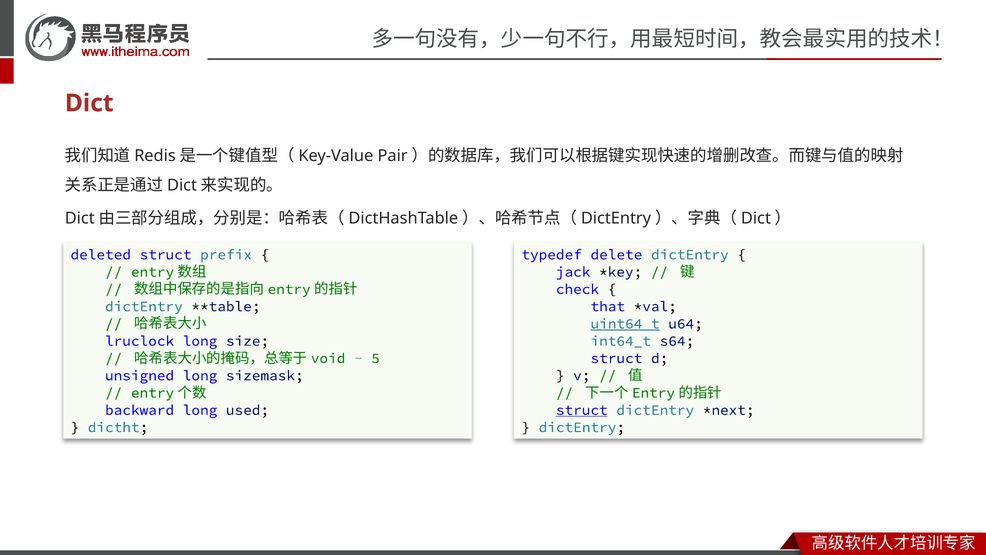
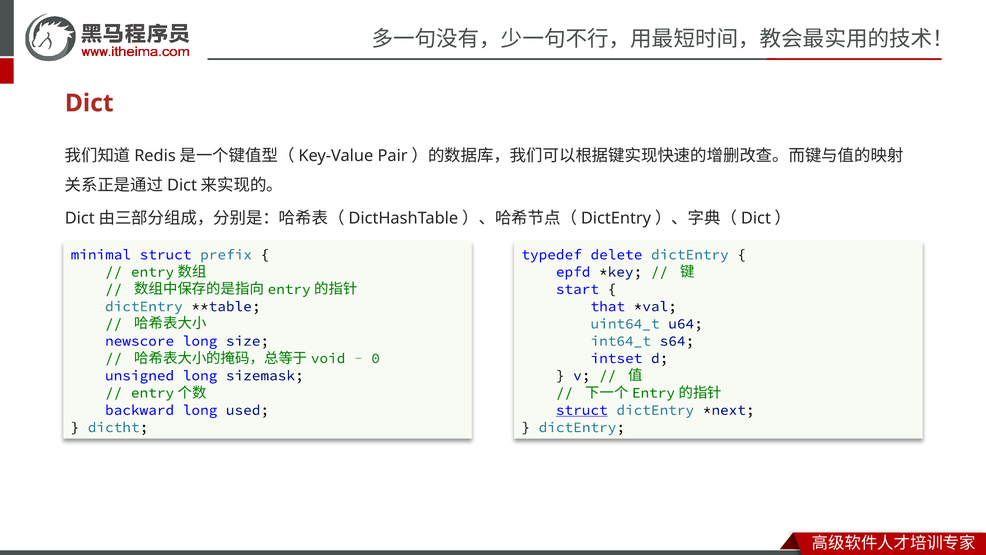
deleted: deleted -> minimal (101, 254)
jack: jack -> epfd (573, 272)
check: check -> start (577, 289)
uint64_t underline: present -> none (625, 323)
lruclock: lruclock -> newscore (140, 341)
5: 5 -> 0 (376, 358)
struct: struct -> intset (616, 358)
